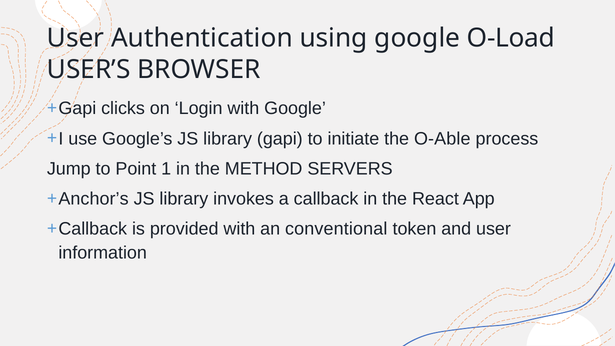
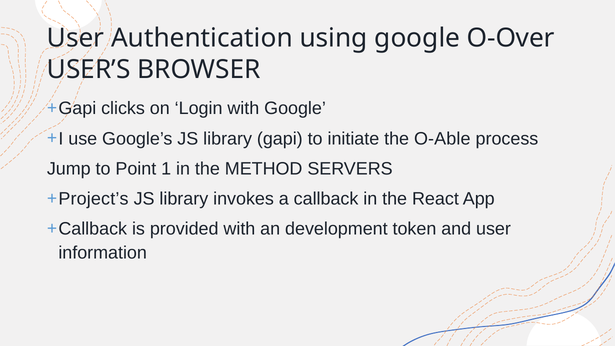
O-Load: O-Load -> O-Over (511, 38)
Anchor’s: Anchor’s -> Project’s (93, 199)
conventional: conventional -> development (336, 229)
